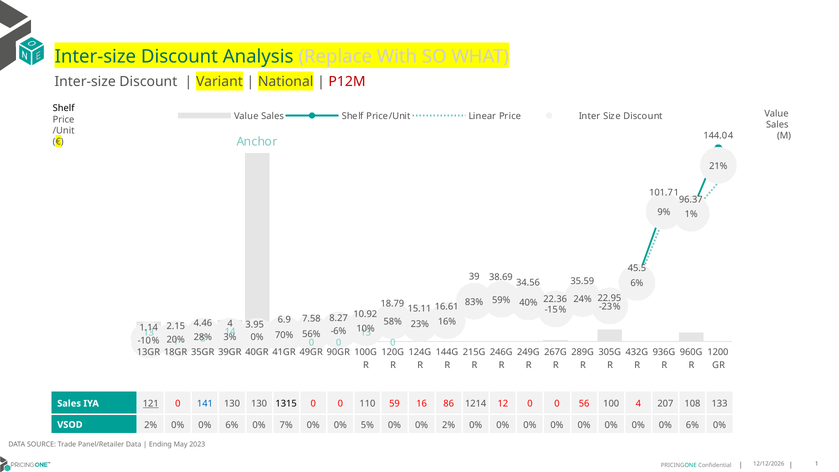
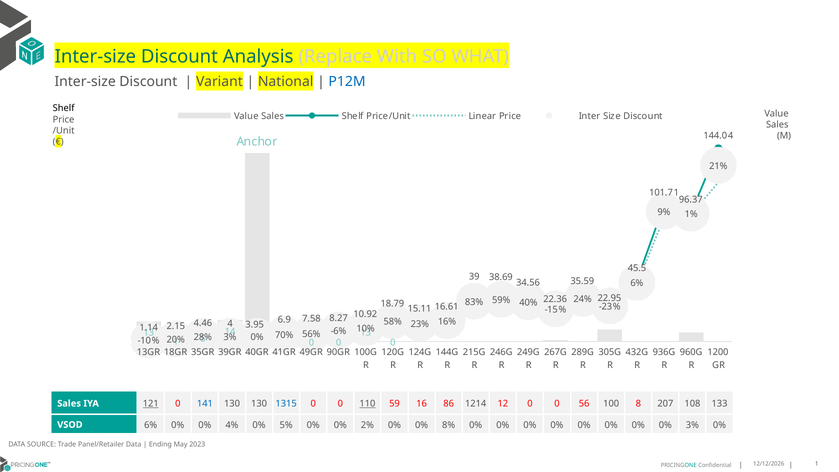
P12M colour: red -> blue (347, 82)
1315 colour: black -> blue (286, 404)
110 underline: none -> present (367, 404)
100 4: 4 -> 8 (638, 404)
VSOD 2%: 2% -> 6% (151, 425)
6%: 6% -> 4% (232, 425)
7%: 7% -> 5% (286, 425)
5%: 5% -> 2% (367, 425)
0% 2%: 2% -> 8% (449, 425)
0% 0% 0% 6%: 6% -> 3% (692, 425)
